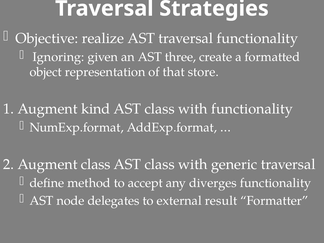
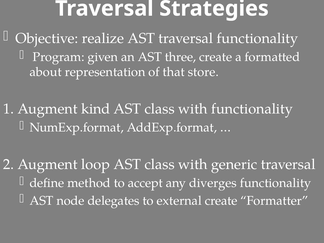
Ignoring: Ignoring -> Program (59, 57)
object: object -> about (46, 72)
Augment class: class -> loop (96, 164)
external result: result -> create (221, 201)
